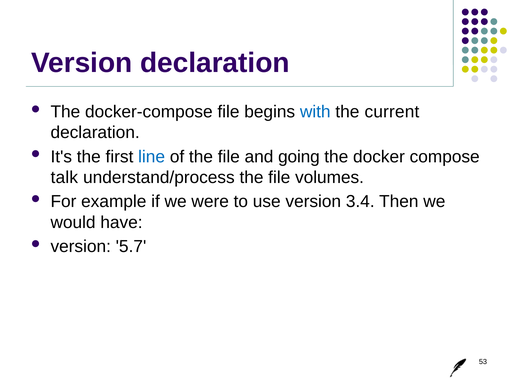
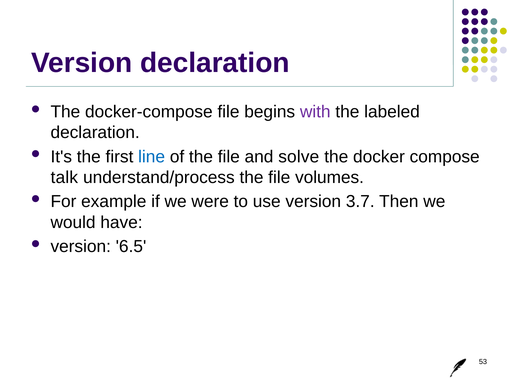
with colour: blue -> purple (315, 112)
current: current -> labeled (392, 112)
going: going -> solve (299, 156)
3.4: 3.4 -> 3.7 (360, 201)
5.7: 5.7 -> 6.5 (131, 246)
